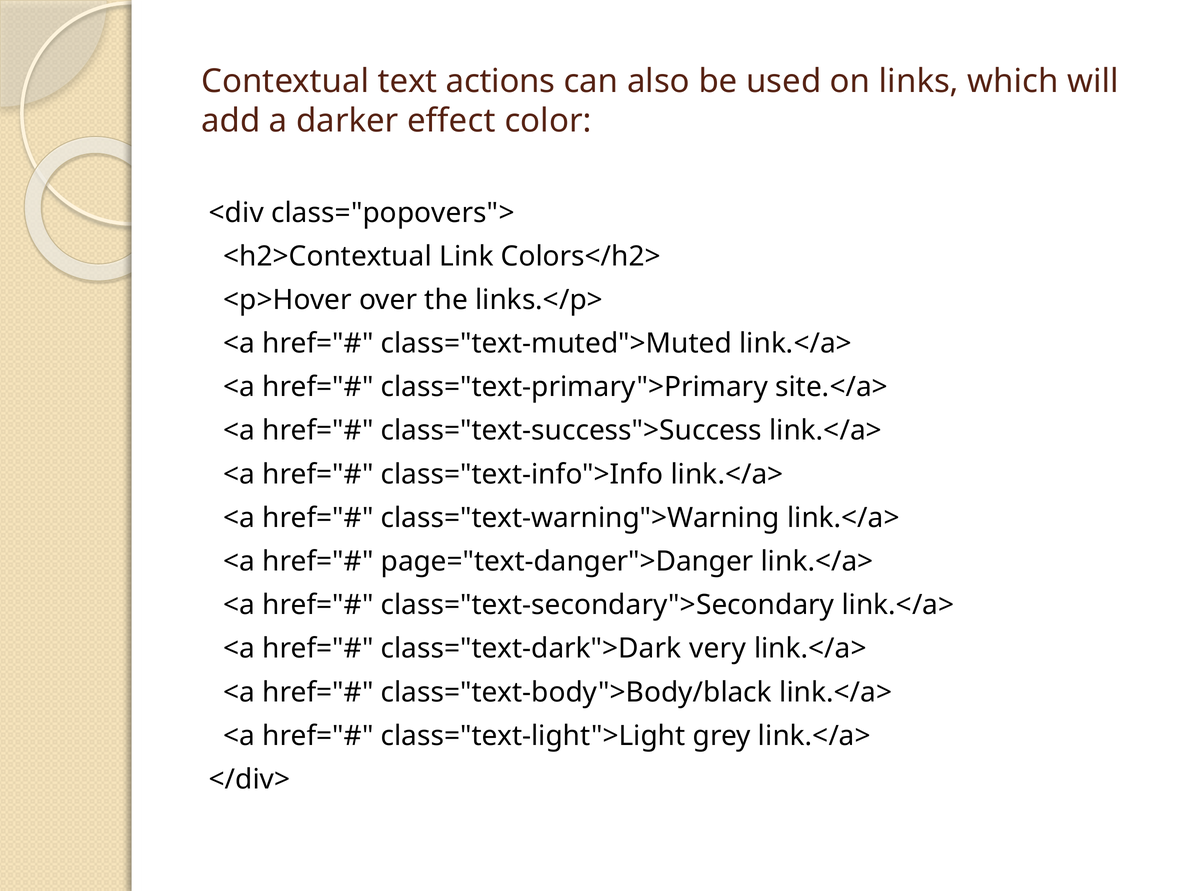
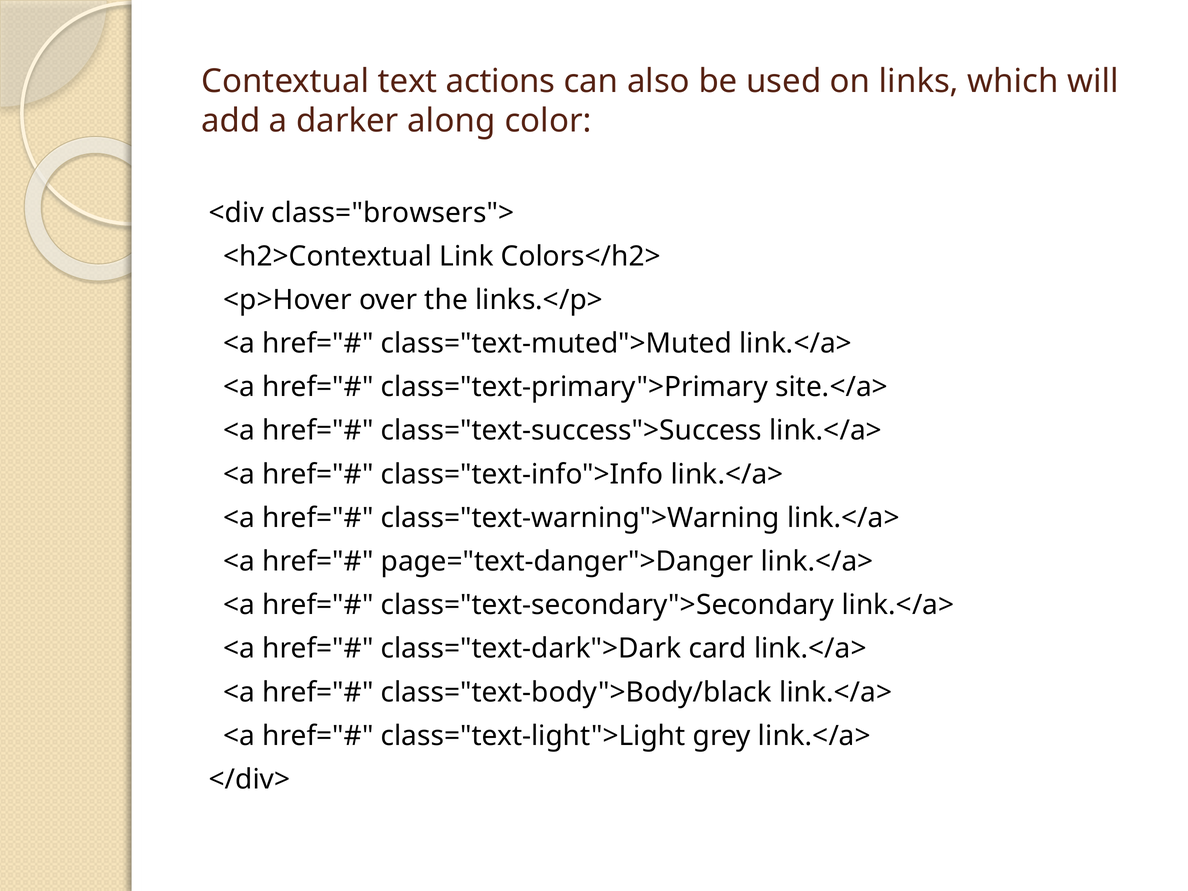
effect: effect -> along (451, 121)
class="popovers">: class="popovers"> -> class="browsers"> (393, 213)
very: very -> card (718, 649)
